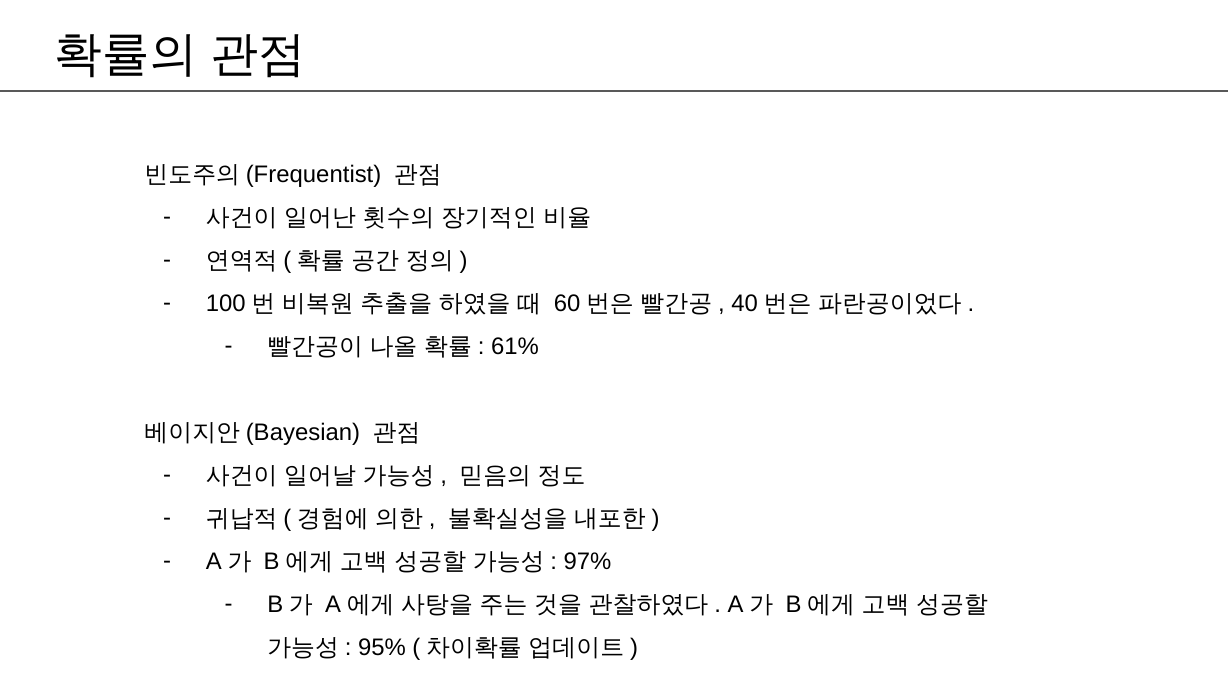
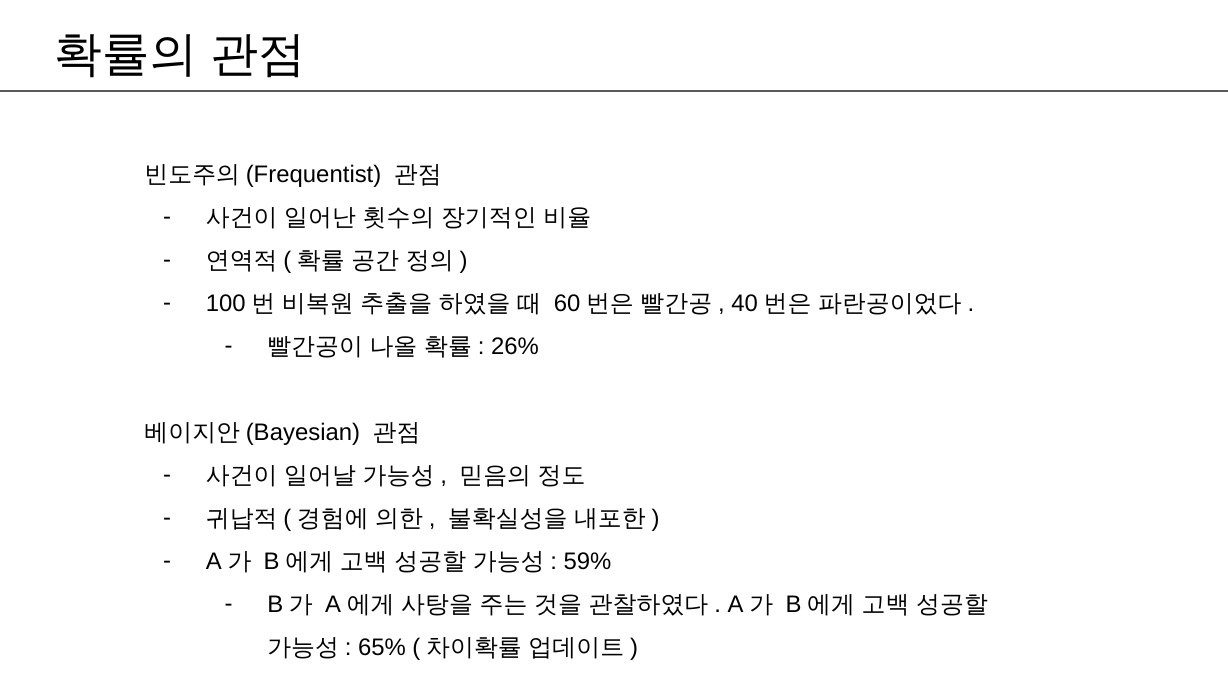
61%: 61% -> 26% (515, 346)
97%: 97% -> 59% (588, 561)
95%: 95% -> 65% (382, 647)
